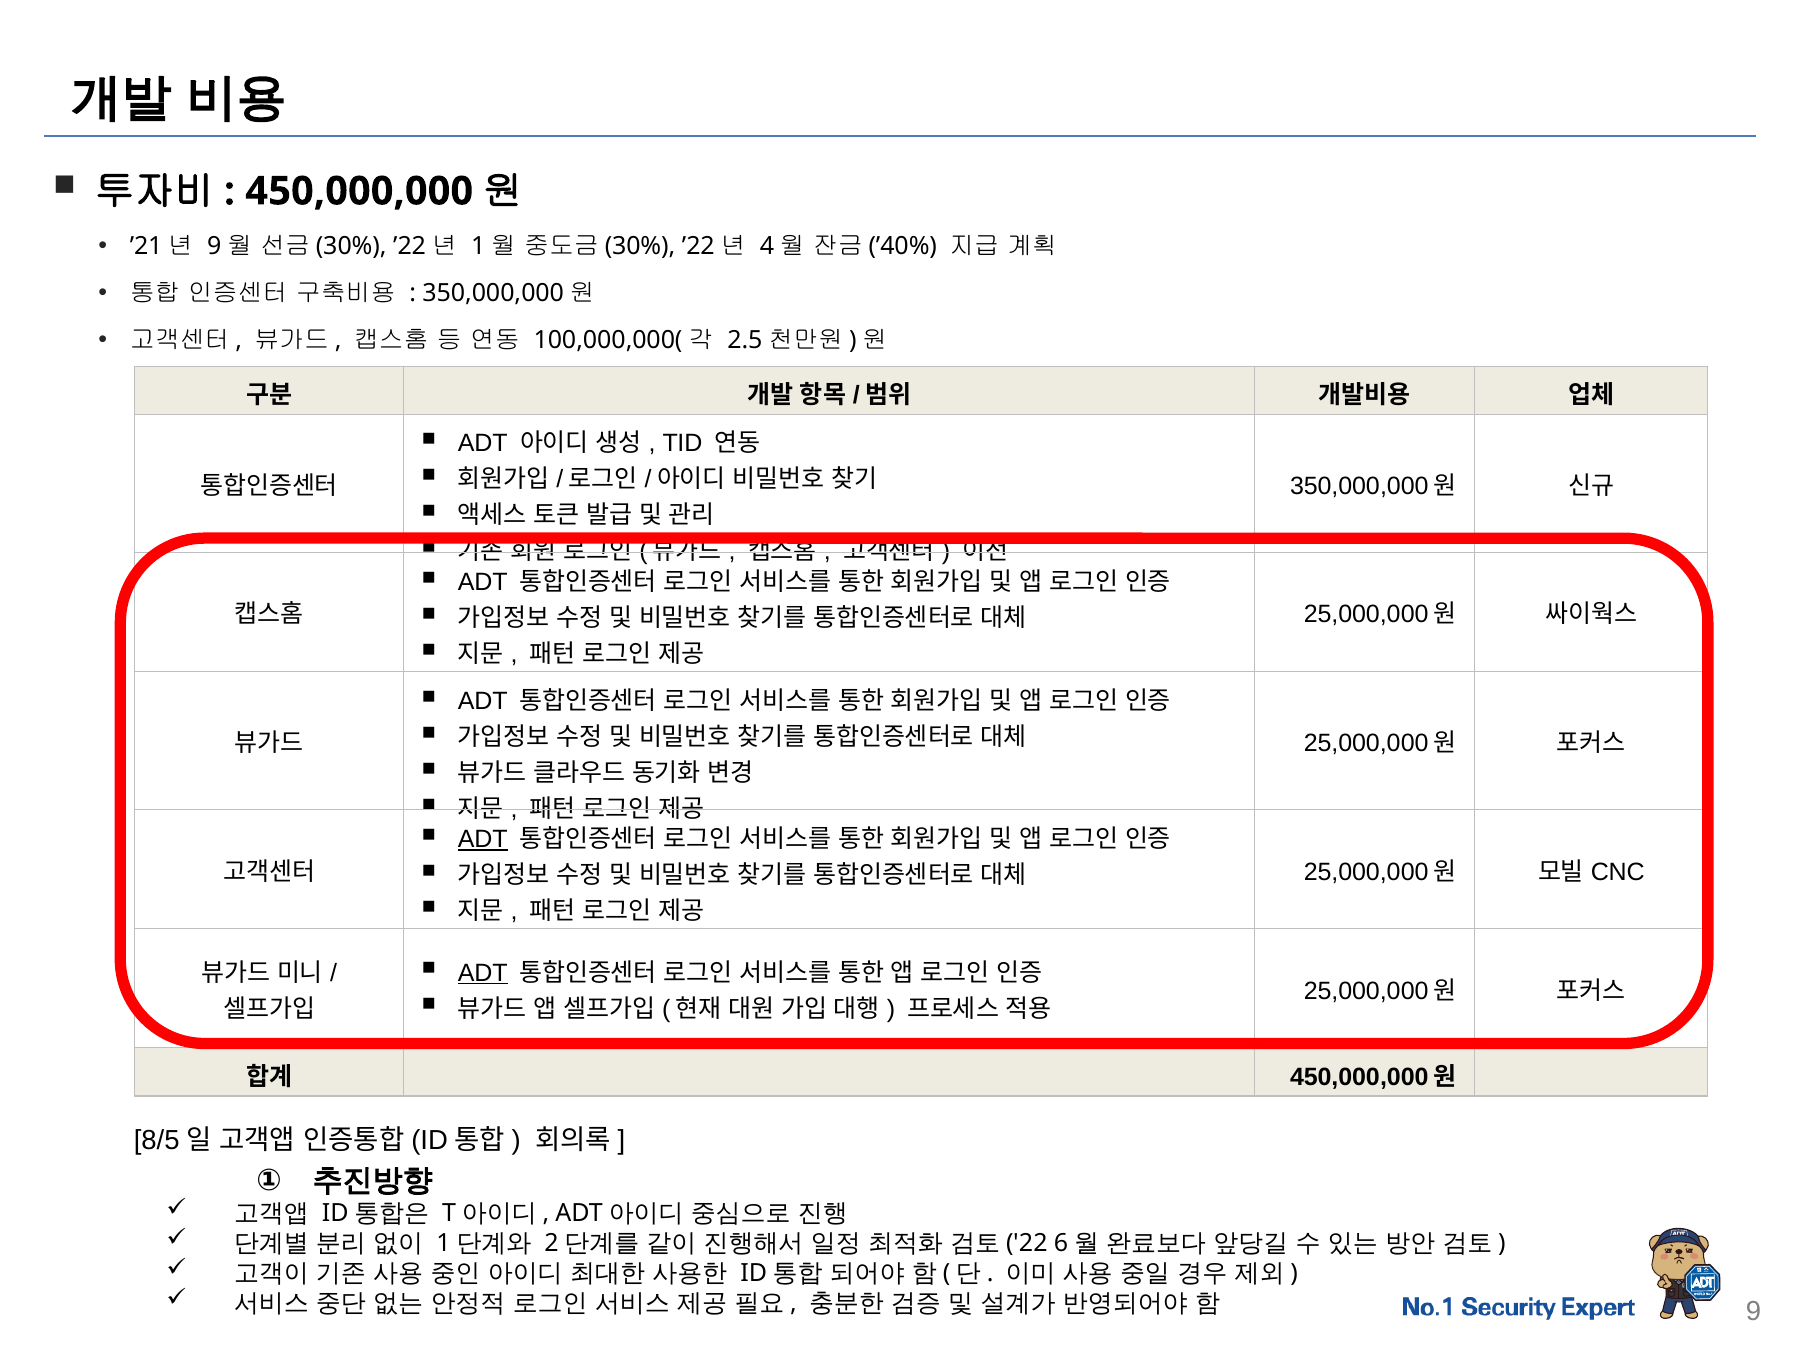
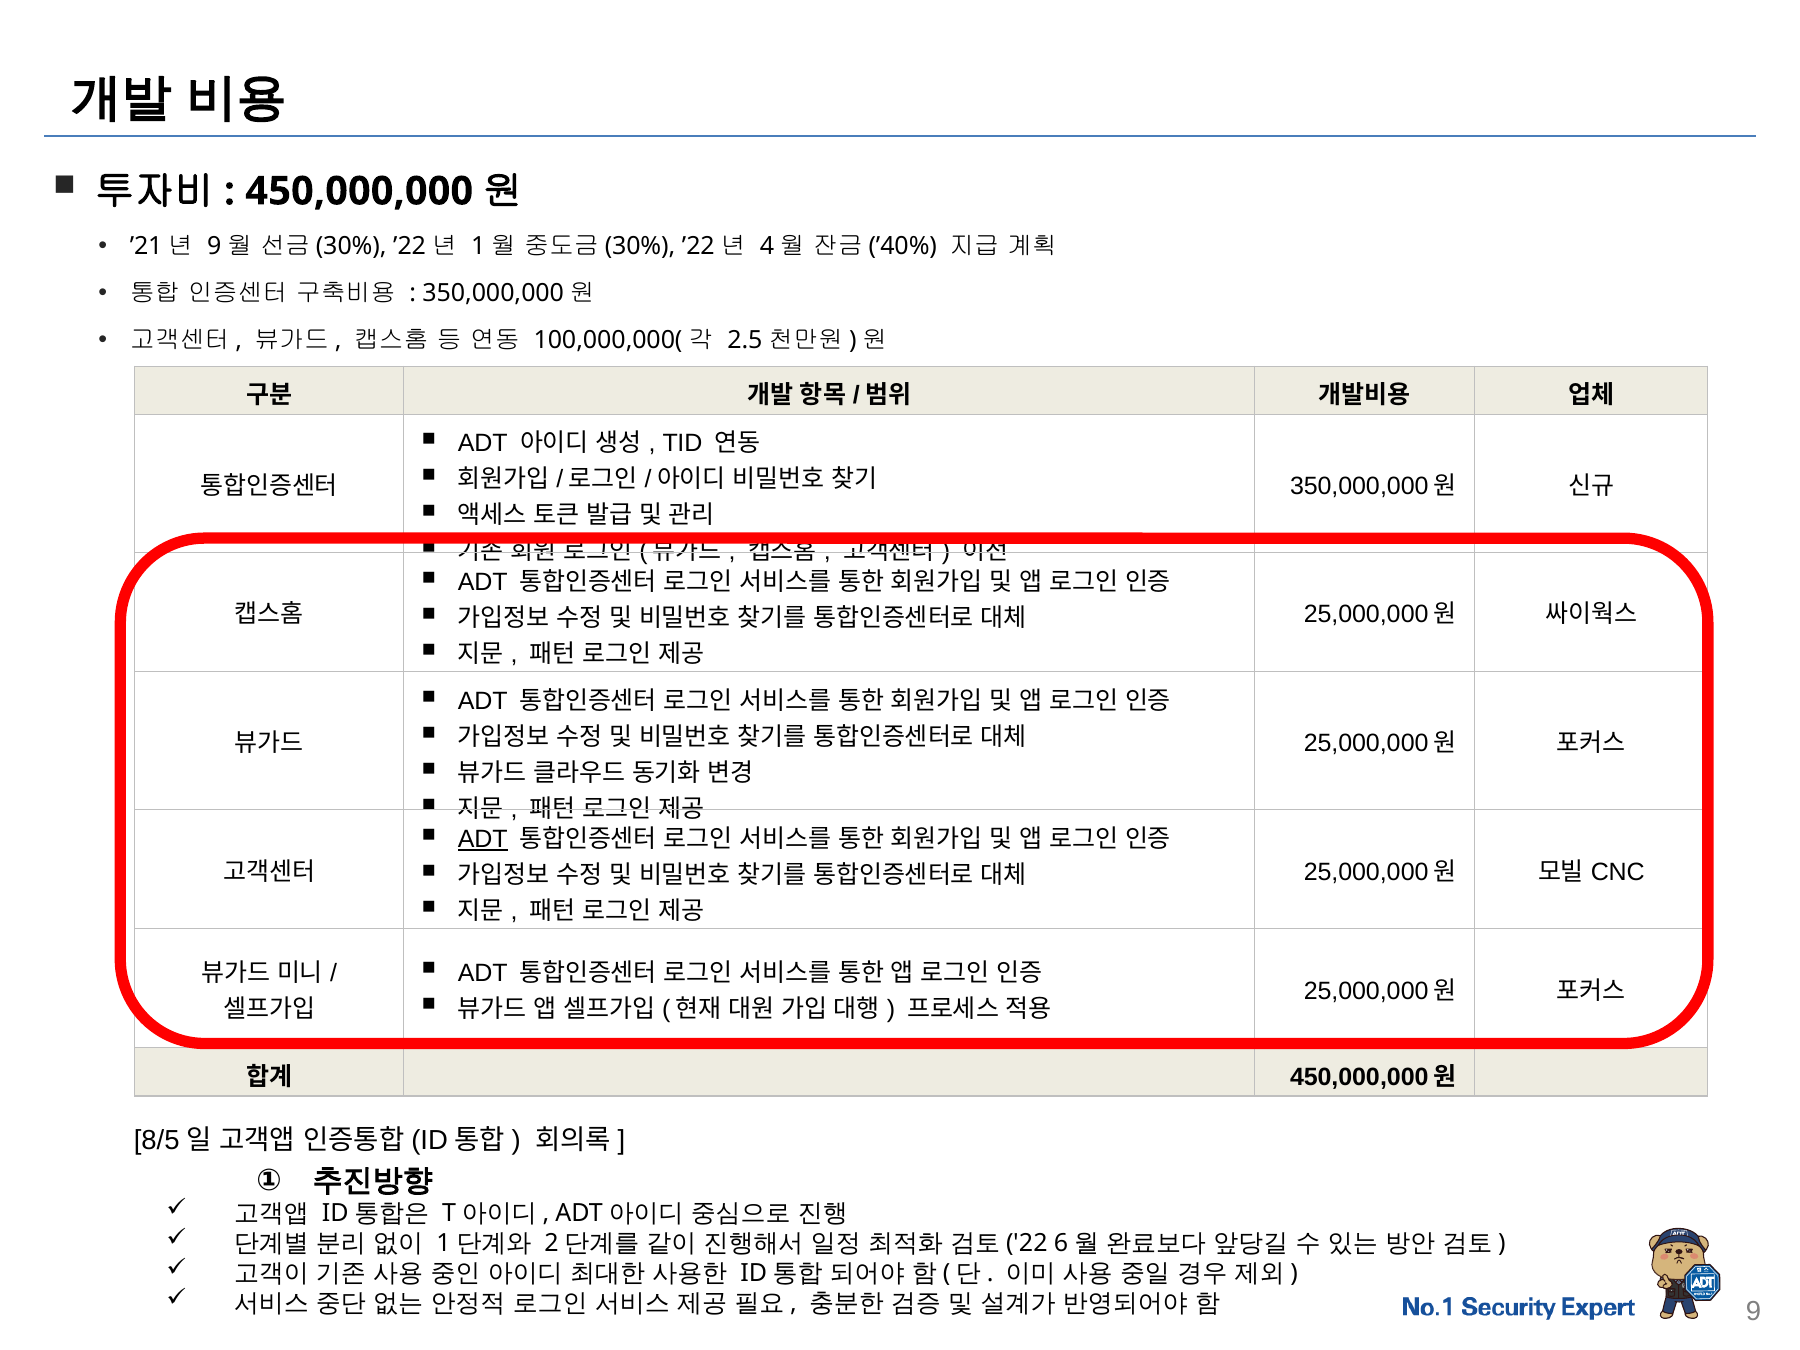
ADT underline: present -> none (483, 973)
